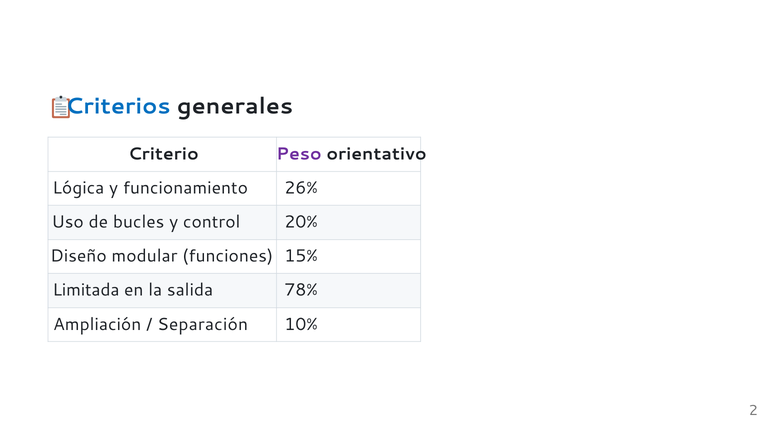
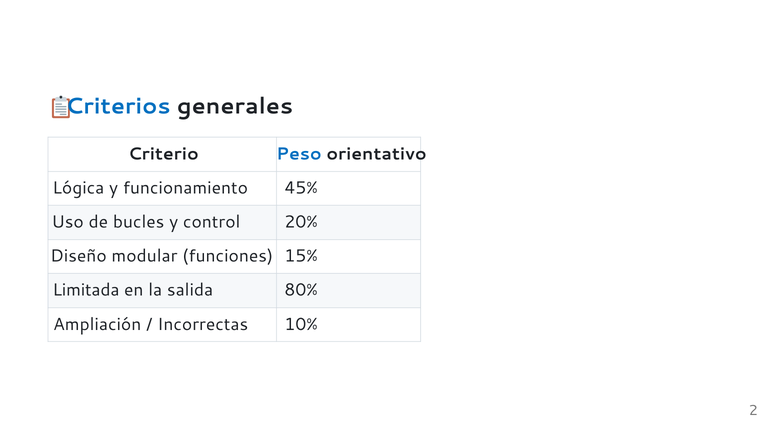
Peso colour: purple -> blue (299, 154)
26%: 26% -> 45% (301, 188)
78%: 78% -> 80% (301, 290)
Separación: Separación -> Incorrectas (203, 325)
